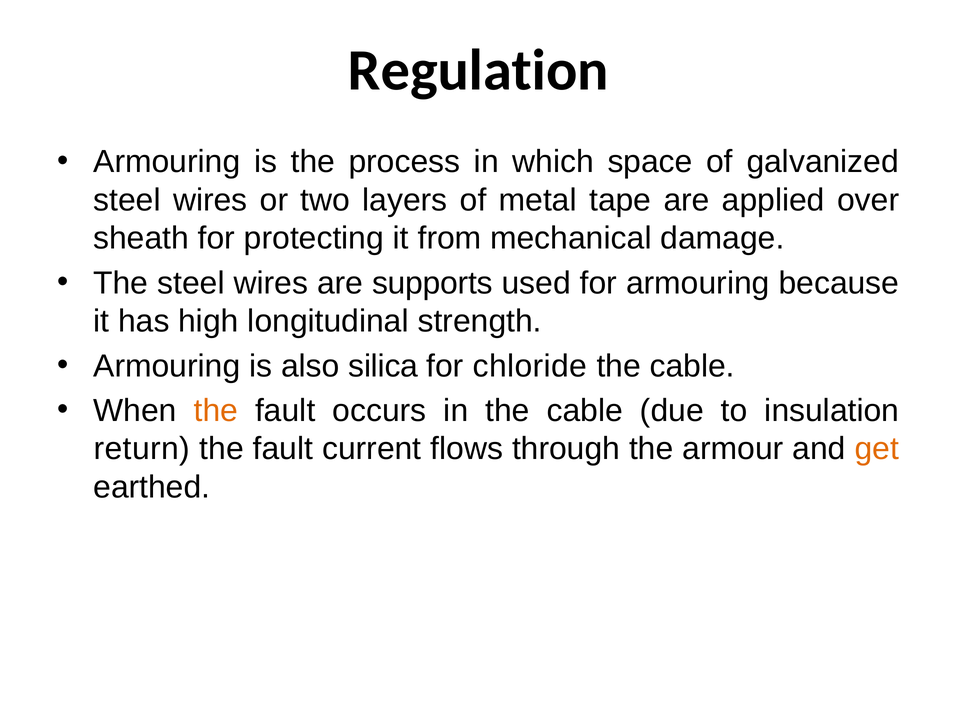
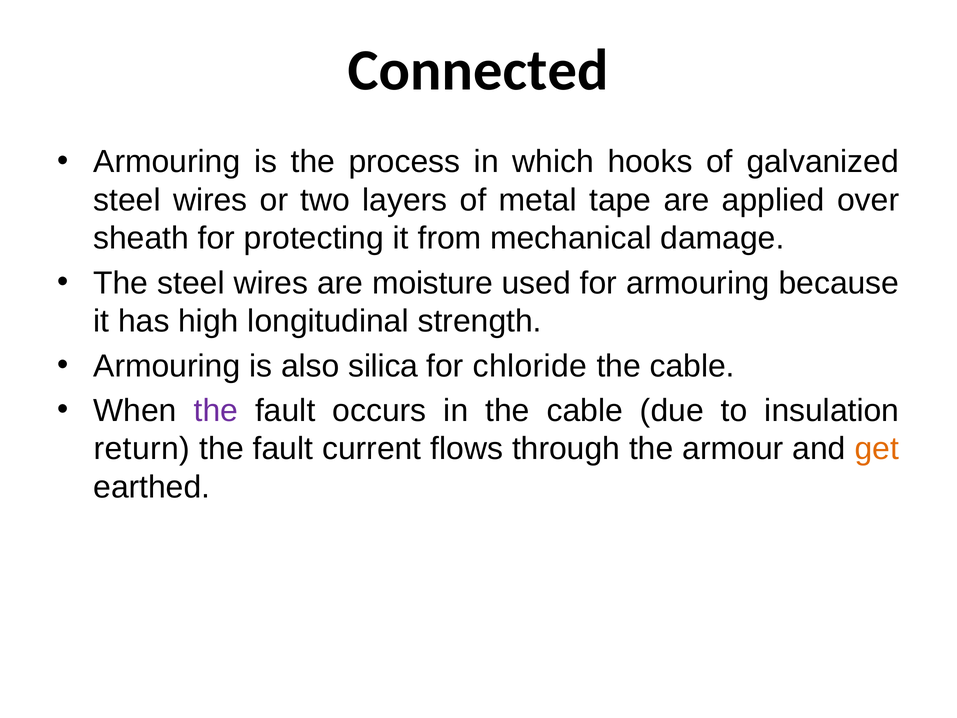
Regulation: Regulation -> Connected (478, 70)
space: space -> hooks (650, 162)
supports: supports -> moisture (433, 283)
the colour: orange -> purple (216, 411)
